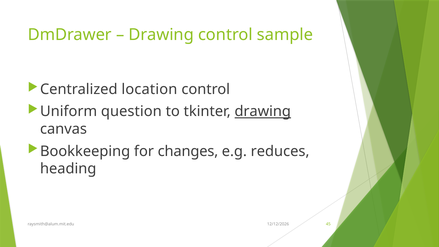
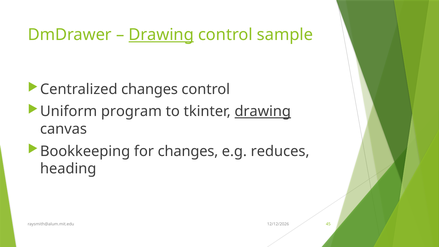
Drawing underline: none -> present (161, 35)
Centralized location: location -> changes (150, 89)
question: question -> program (131, 111)
